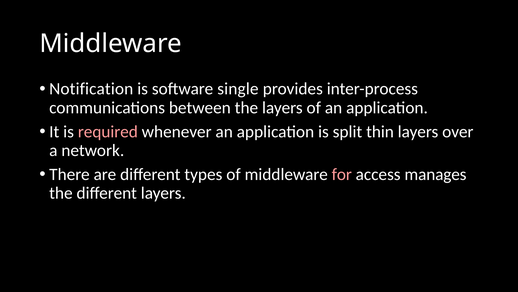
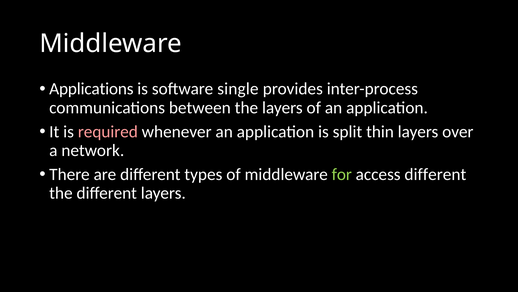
Notification: Notification -> Applications (91, 89)
for colour: pink -> light green (342, 174)
access manages: manages -> different (435, 174)
